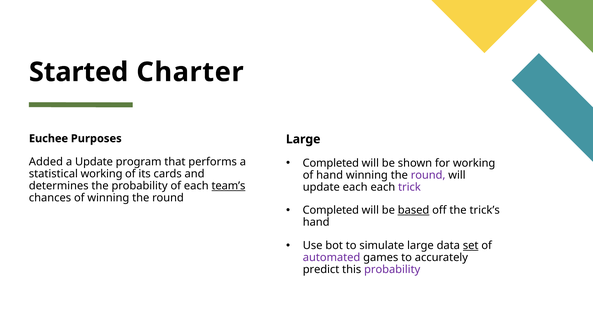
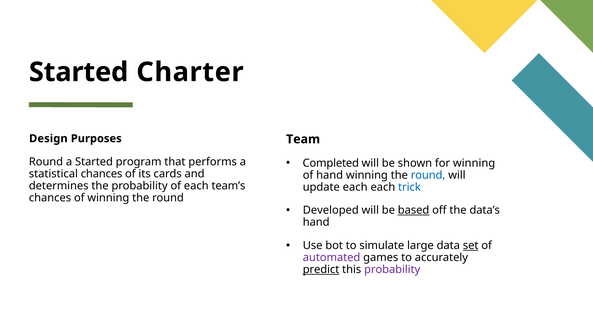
Euchee: Euchee -> Design (48, 138)
Large: Large -> Team (303, 139)
for working: working -> winning (474, 163)
Added: Added -> Round (46, 161)
a Update: Update -> Started (94, 161)
statistical working: working -> chances (102, 173)
round colour: purple -> blue (428, 175)
team’s underline: present -> none (228, 186)
trick colour: purple -> blue (409, 187)
Completed: Completed -> Developed (331, 210)
trick’s: trick’s -> data’s (485, 210)
predict underline: none -> present (321, 269)
